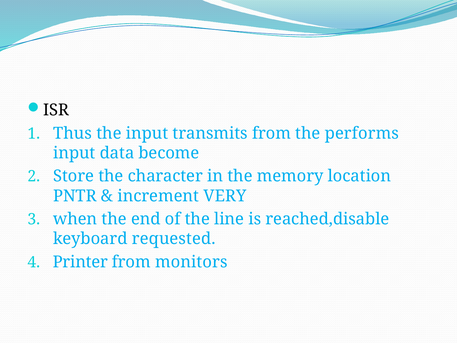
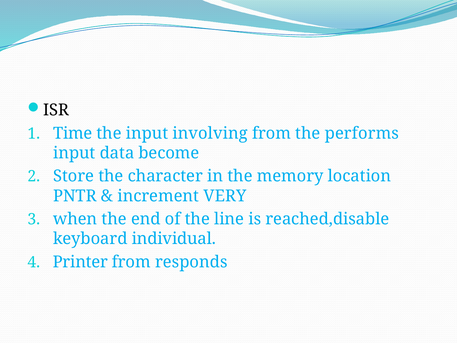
Thus: Thus -> Time (73, 133)
transmits: transmits -> involving (210, 133)
requested: requested -> individual (174, 239)
monitors: monitors -> responds (191, 262)
